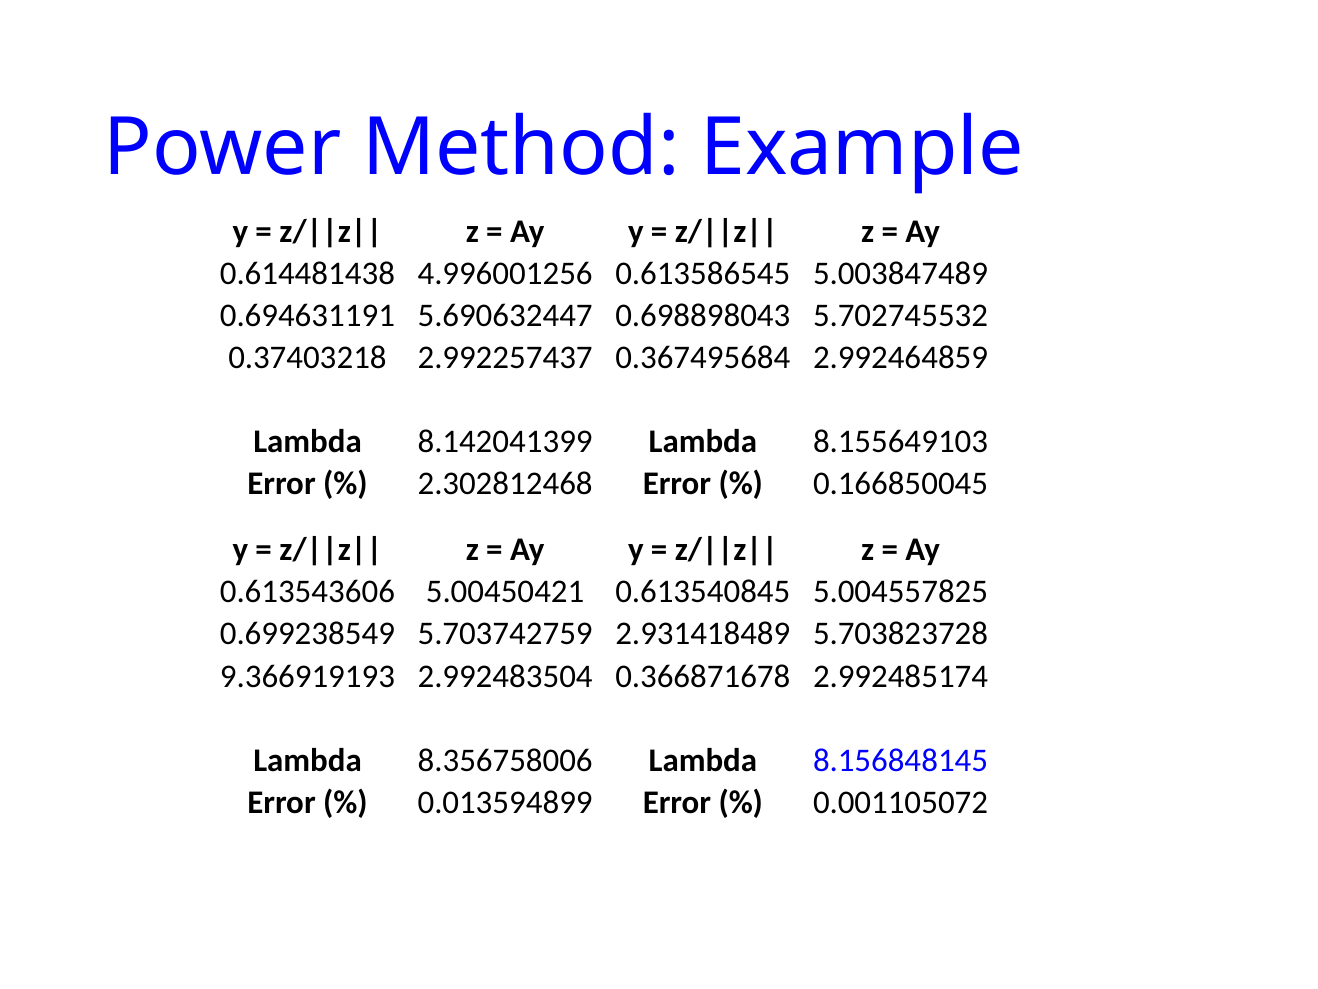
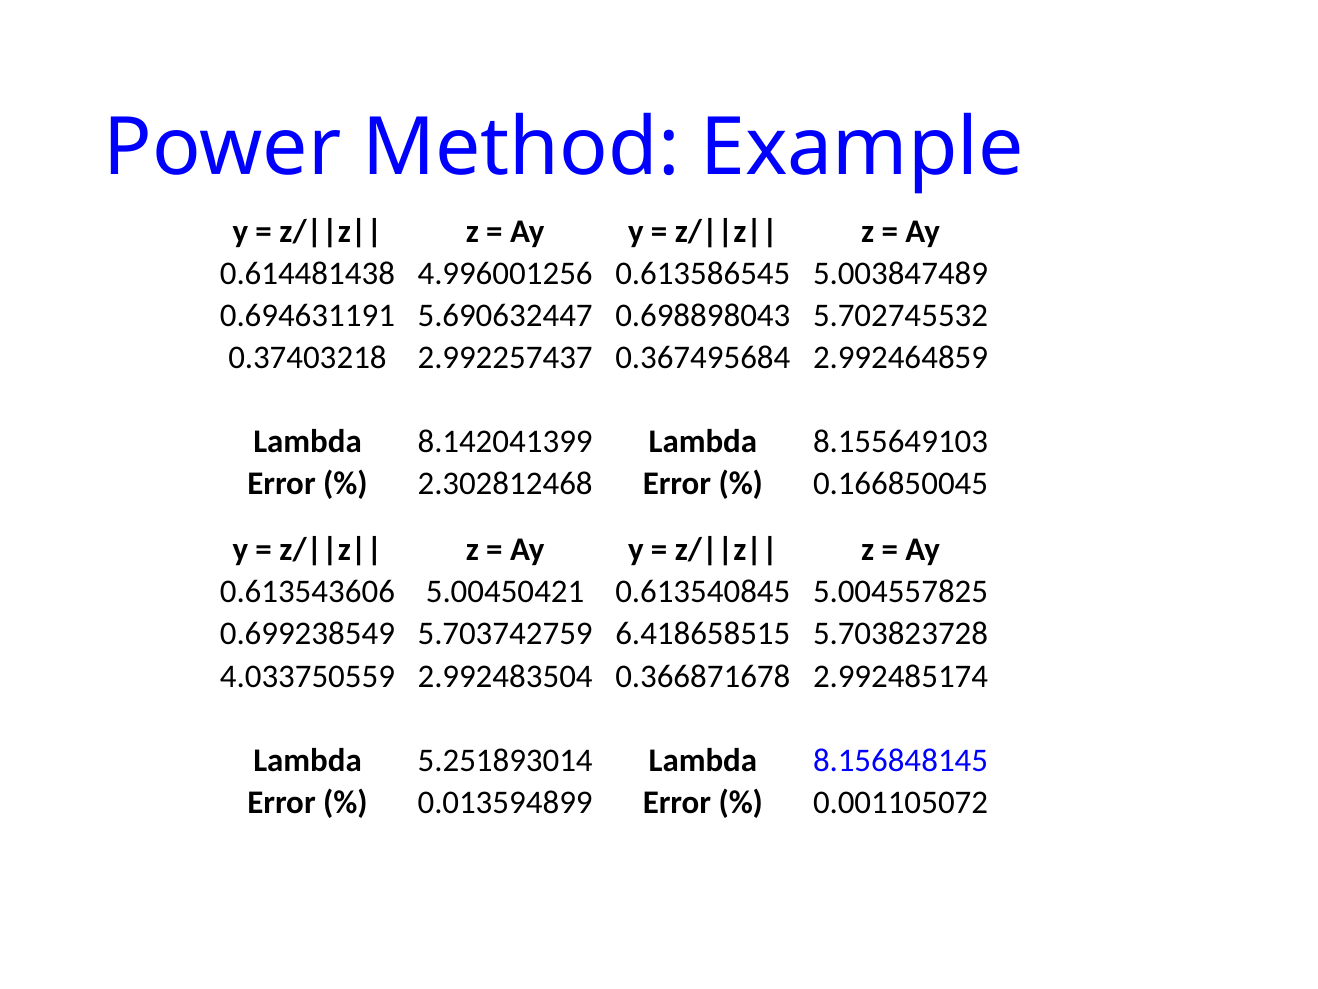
2.931418489: 2.931418489 -> 6.418658515 (703, 634)
9.366919193: 9.366919193 -> 4.033750559 (307, 676)
8.356758006: 8.356758006 -> 5.251893014 (505, 760)
